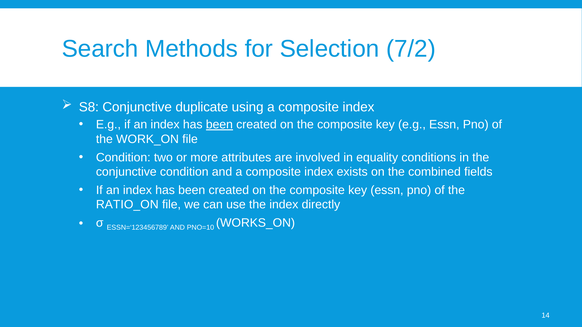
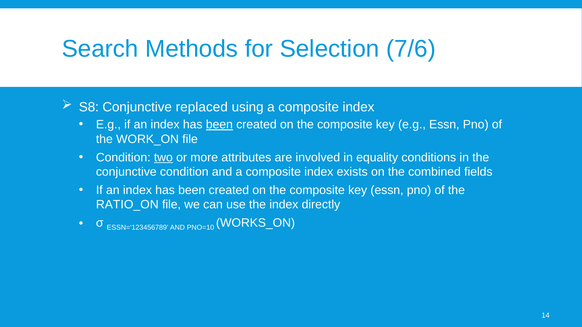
7/2: 7/2 -> 7/6 (411, 49)
duplicate: duplicate -> replaced (202, 107)
two underline: none -> present (163, 158)
